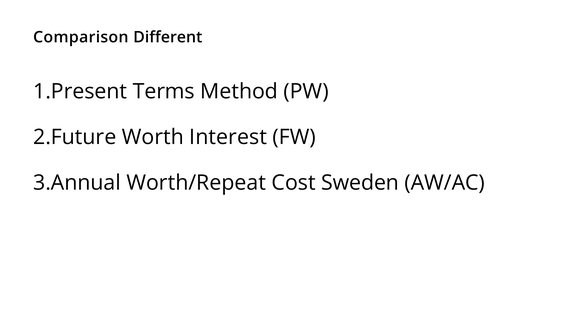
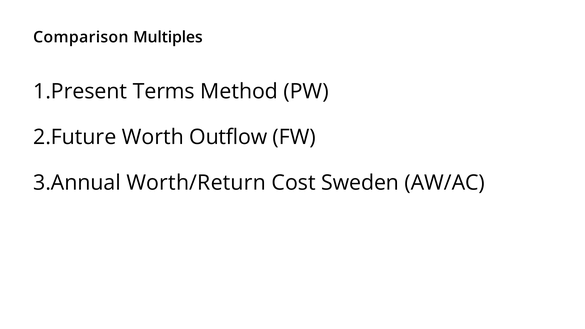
Different: Different -> Multiples (168, 37)
Interest: Interest -> Outflow (228, 137)
Worth/Repeat: Worth/Repeat -> Worth/Return (196, 183)
